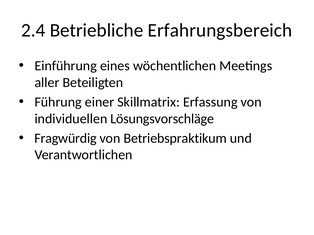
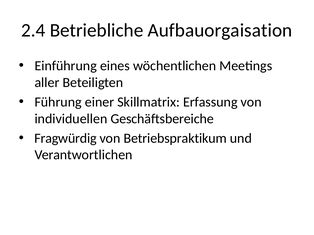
Erfahrungsbereich: Erfahrungsbereich -> Aufbauorgaisation (220, 30)
Lösungsvorschläge: Lösungsvorschläge -> Geschäftsbereiche (162, 119)
